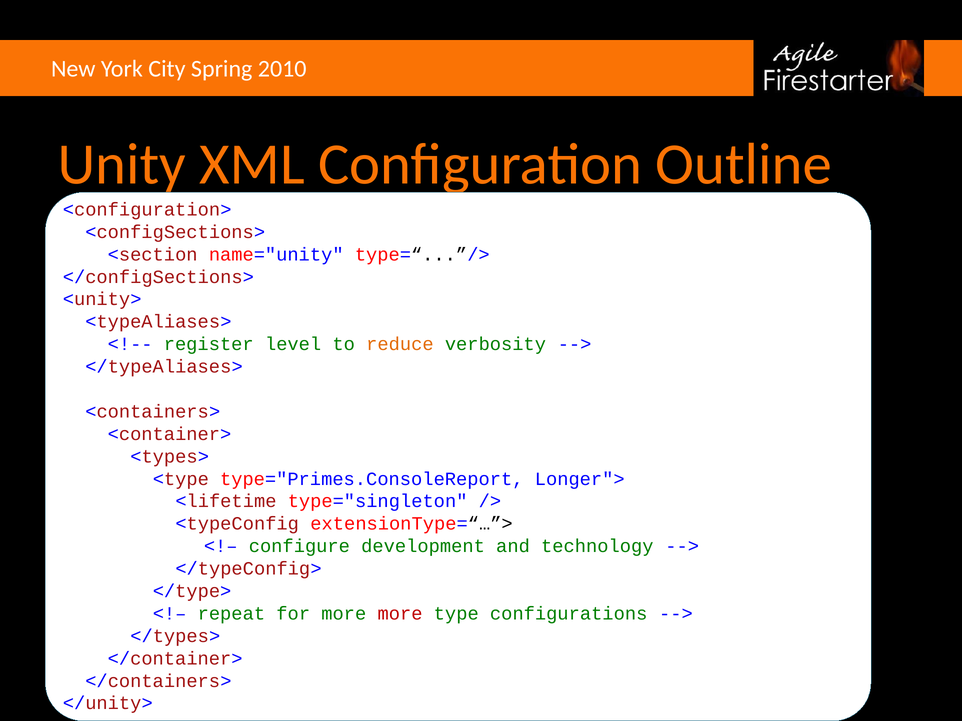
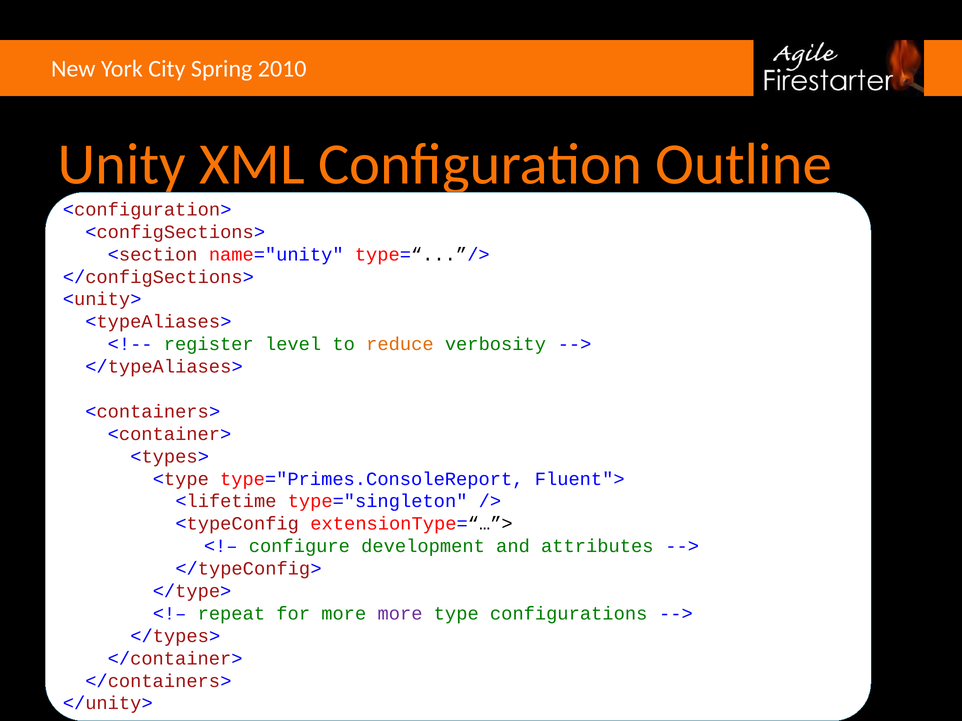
Longer">: Longer"> -> Fluent"> (580, 479)
technology: technology -> attributes (597, 547)
more colour: red -> purple (400, 614)
